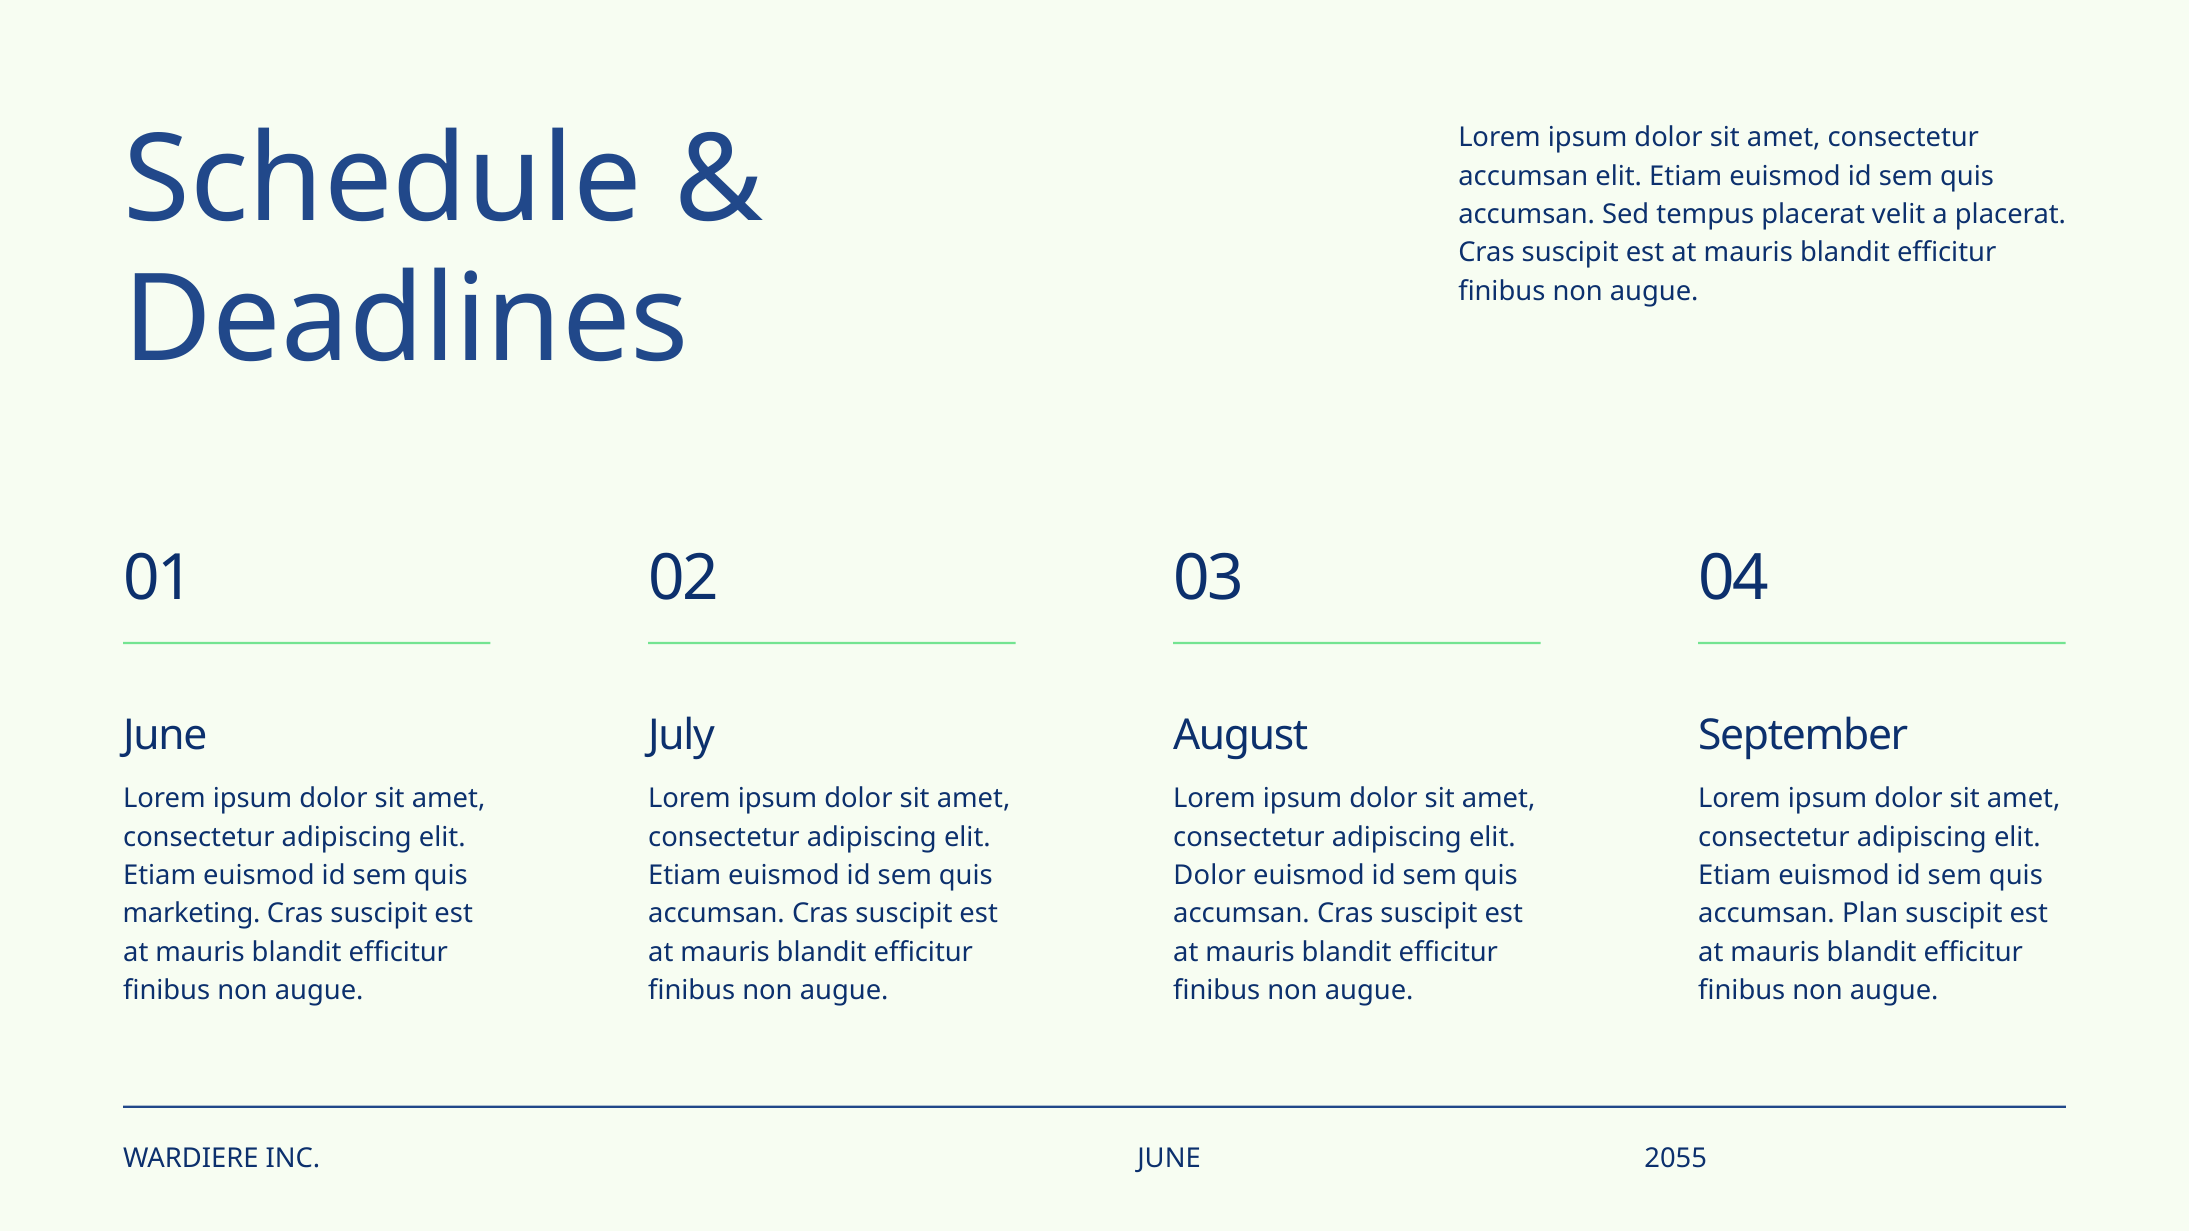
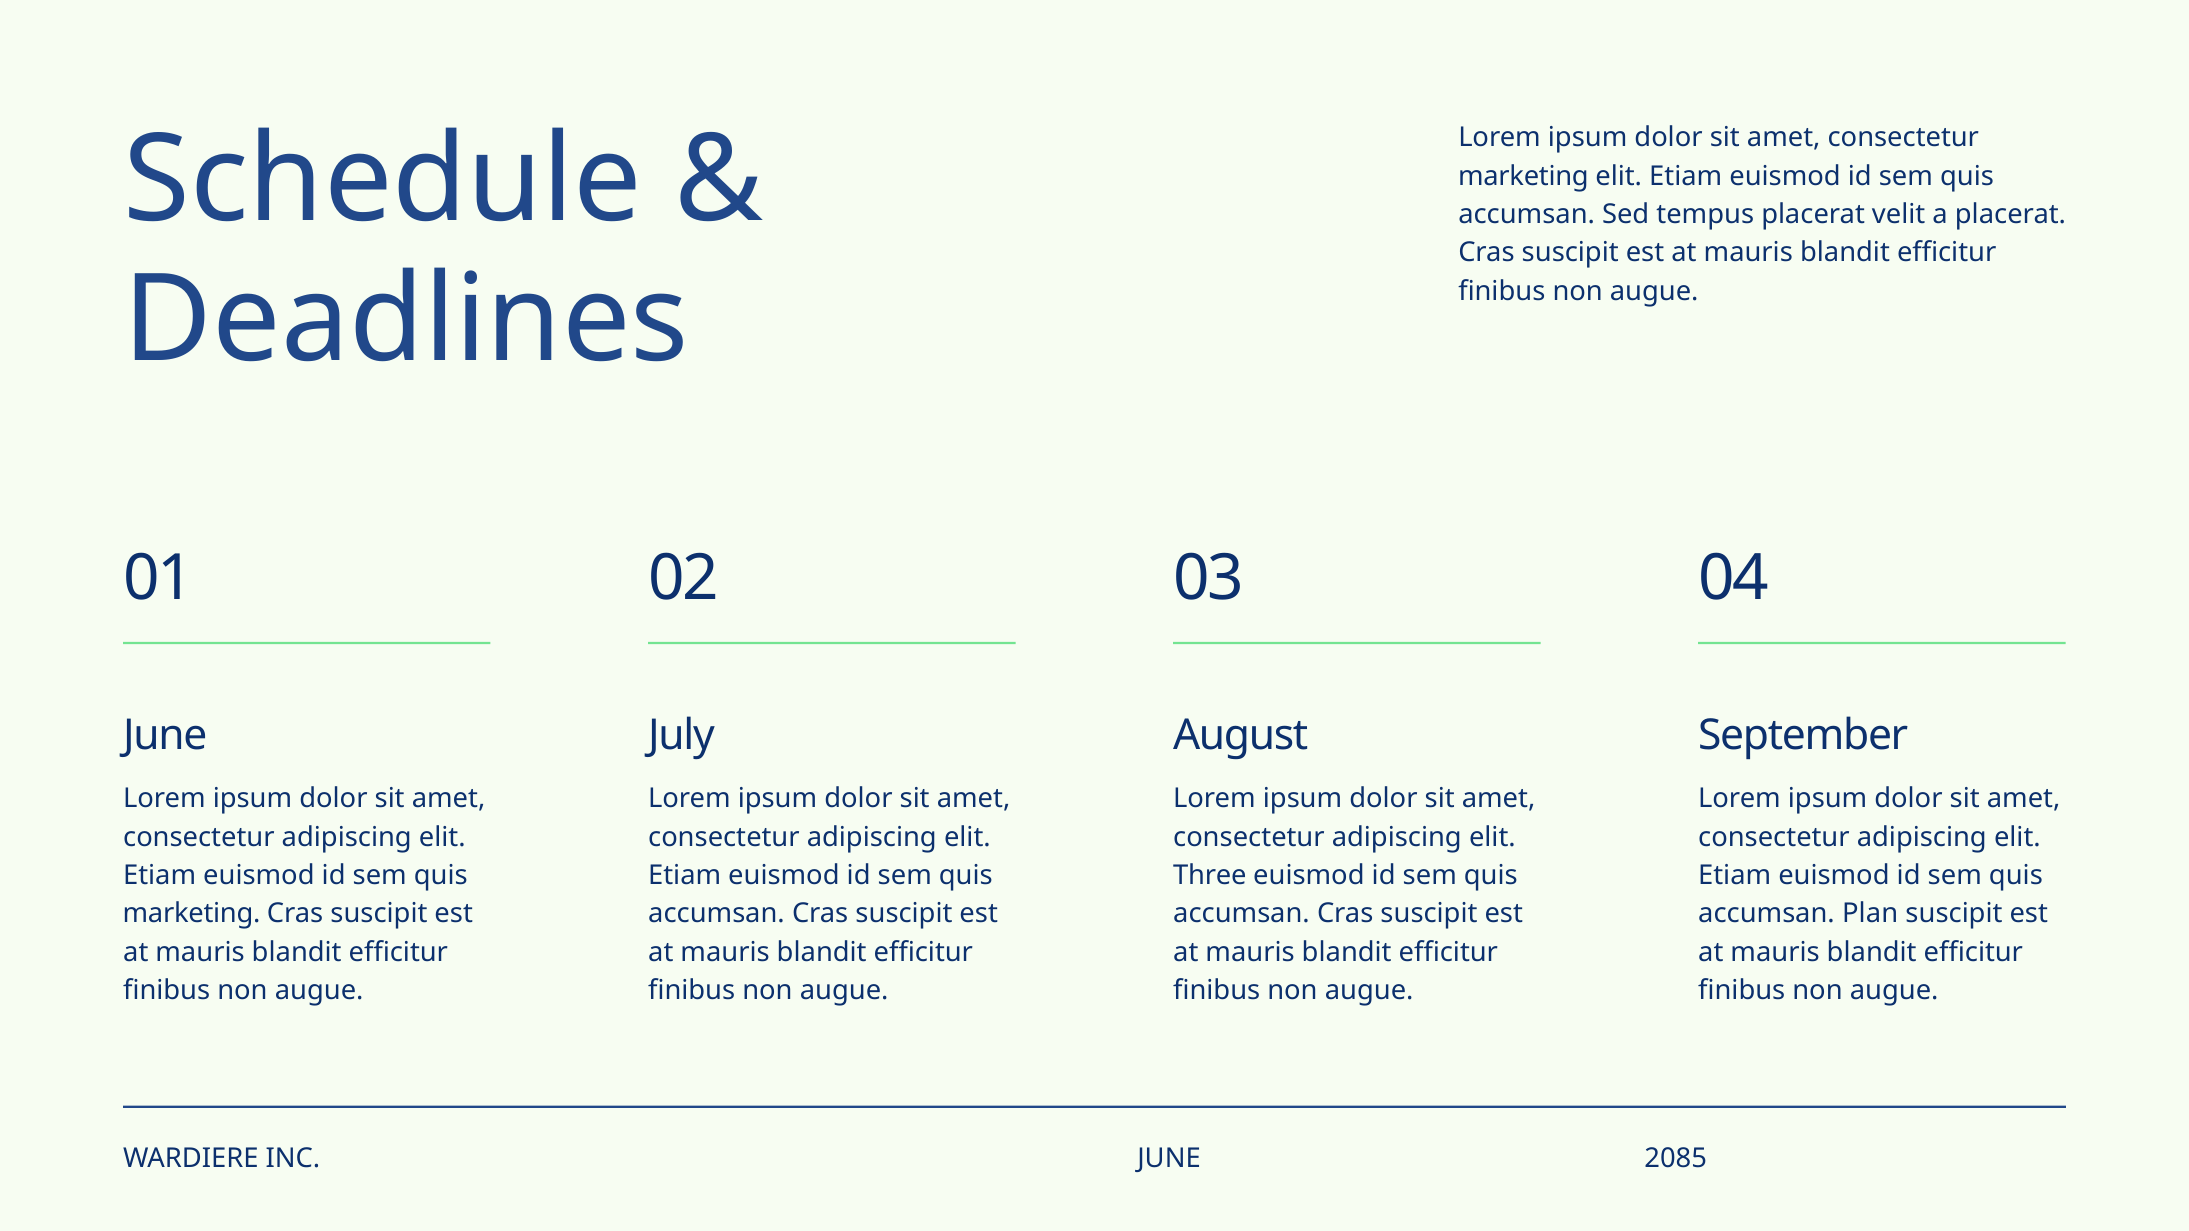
accumsan: accumsan -> marketing (1523, 176)
Dolor: Dolor -> Three (1210, 876)
2055: 2055 -> 2085 (1676, 1159)
